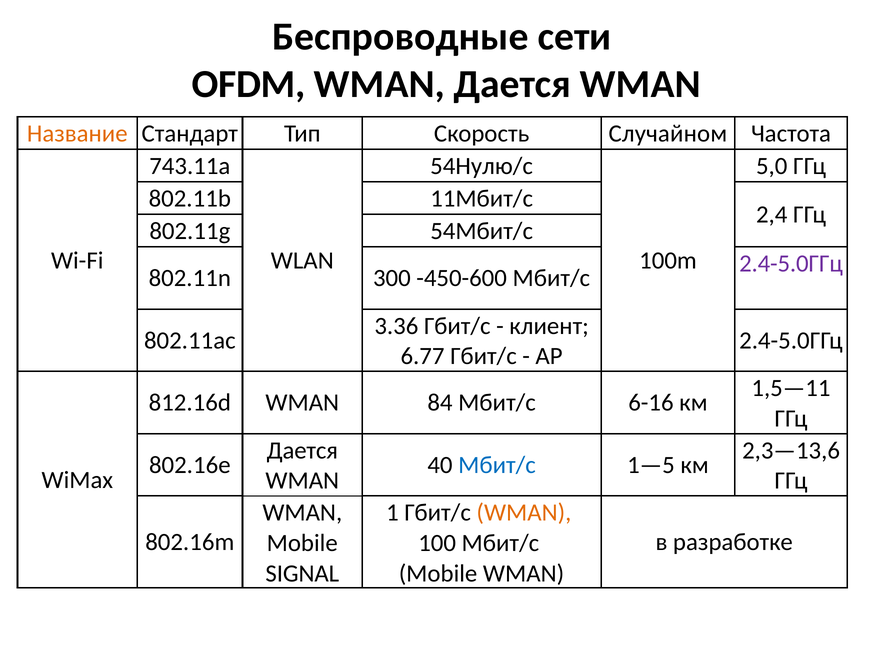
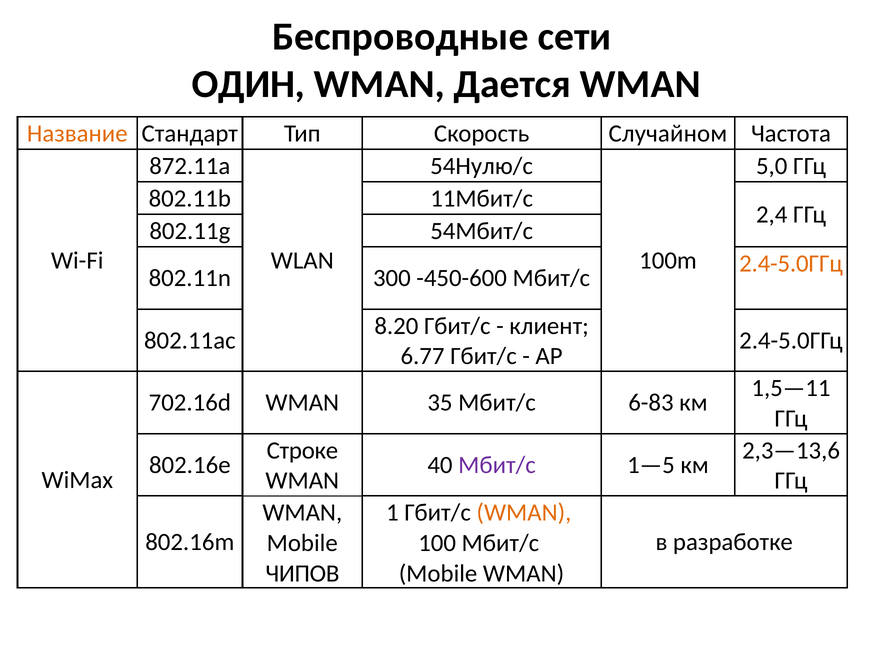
OFDM: OFDM -> ОДИН (248, 84)
743.11a: 743.11a -> 872.11a (190, 166)
2.4-5.0ГГц colour: purple -> orange (791, 264)
3.36: 3.36 -> 8.20 (396, 326)
812.16d: 812.16d -> 702.16d (190, 403)
84: 84 -> 35 (440, 403)
6-16: 6-16 -> 6-83 (651, 403)
Дается: Дается -> Строке (302, 451)
Мбит/с colour: blue -> purple (497, 466)
SIGNAL: SIGNAL -> ЧИПОВ (302, 574)
